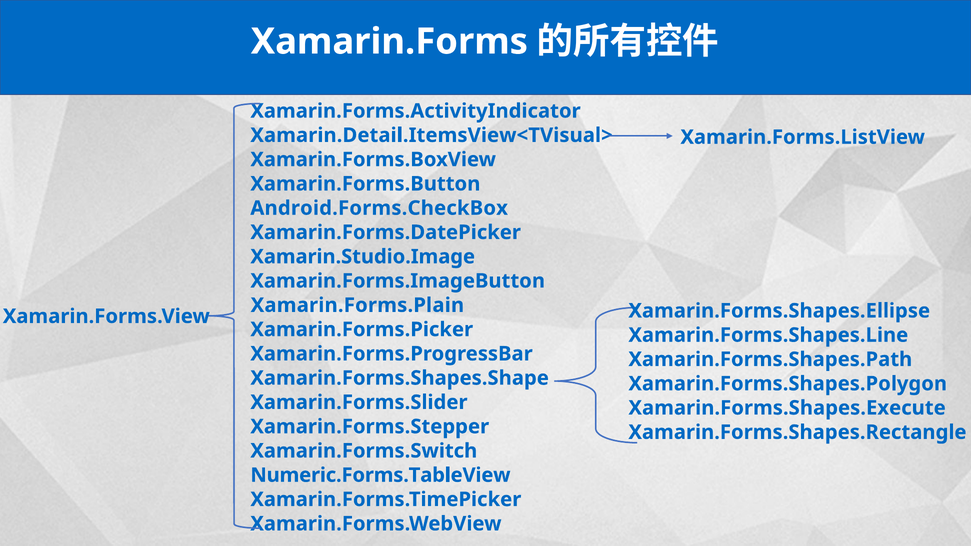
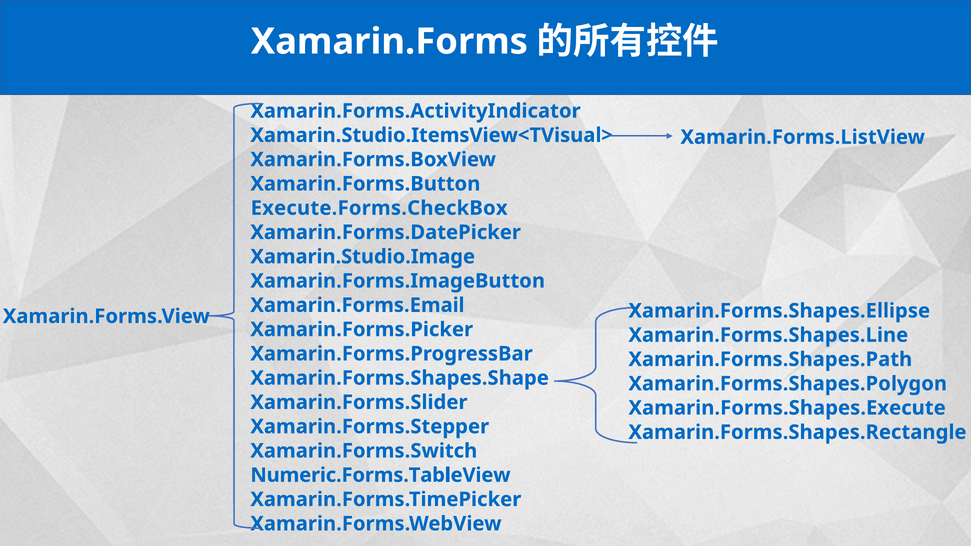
Xamarin.Detail.ItemsView<TVisual>: Xamarin.Detail.ItemsView<TVisual> -> Xamarin.Studio.ItemsView<TVisual> (432, 135)
Android.Forms.CheckBox: Android.Forms.CheckBox -> Execute.Forms.CheckBox (379, 208)
Xamarin.Forms.Plain: Xamarin.Forms.Plain -> Xamarin.Forms.Email (358, 305)
